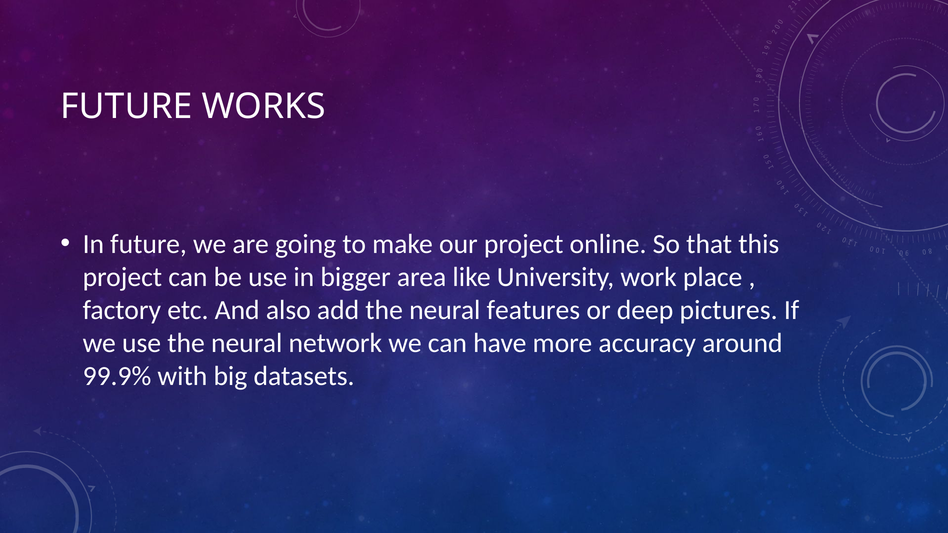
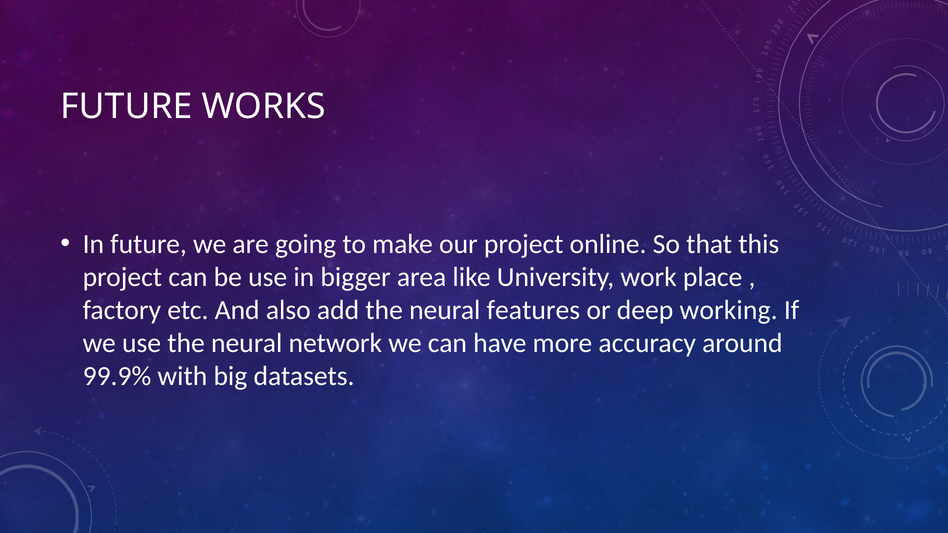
pictures: pictures -> working (729, 310)
